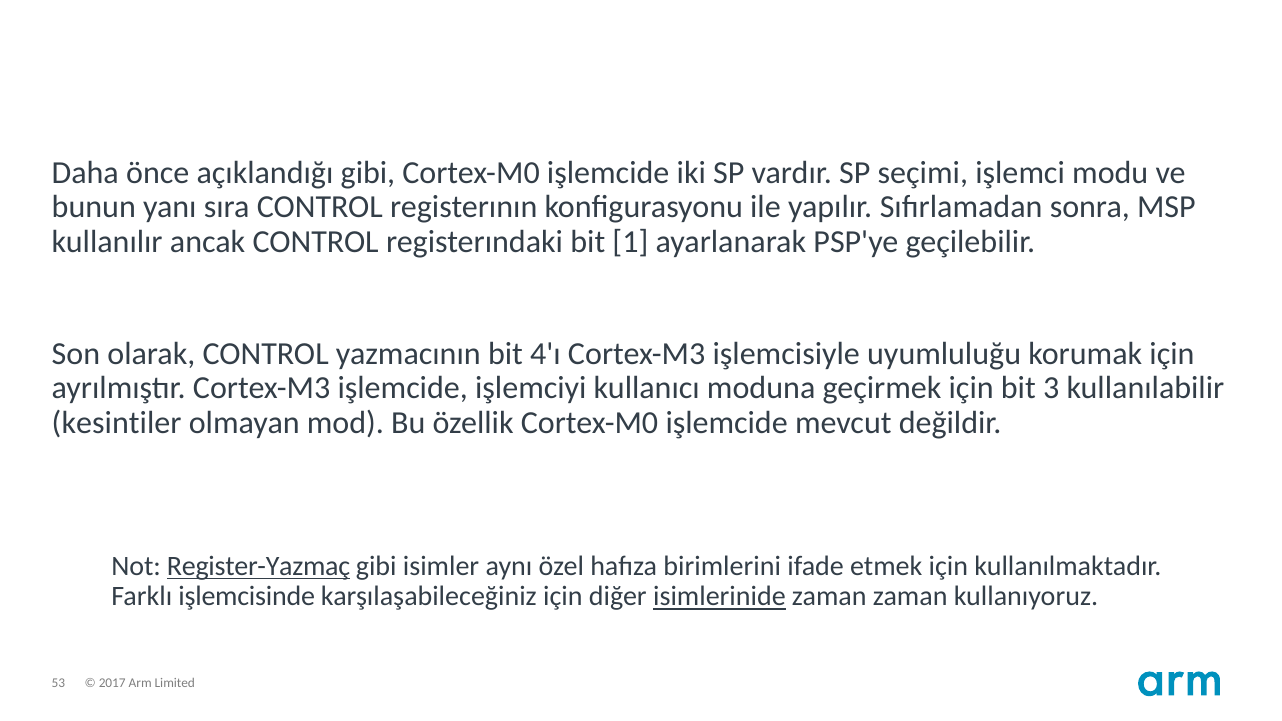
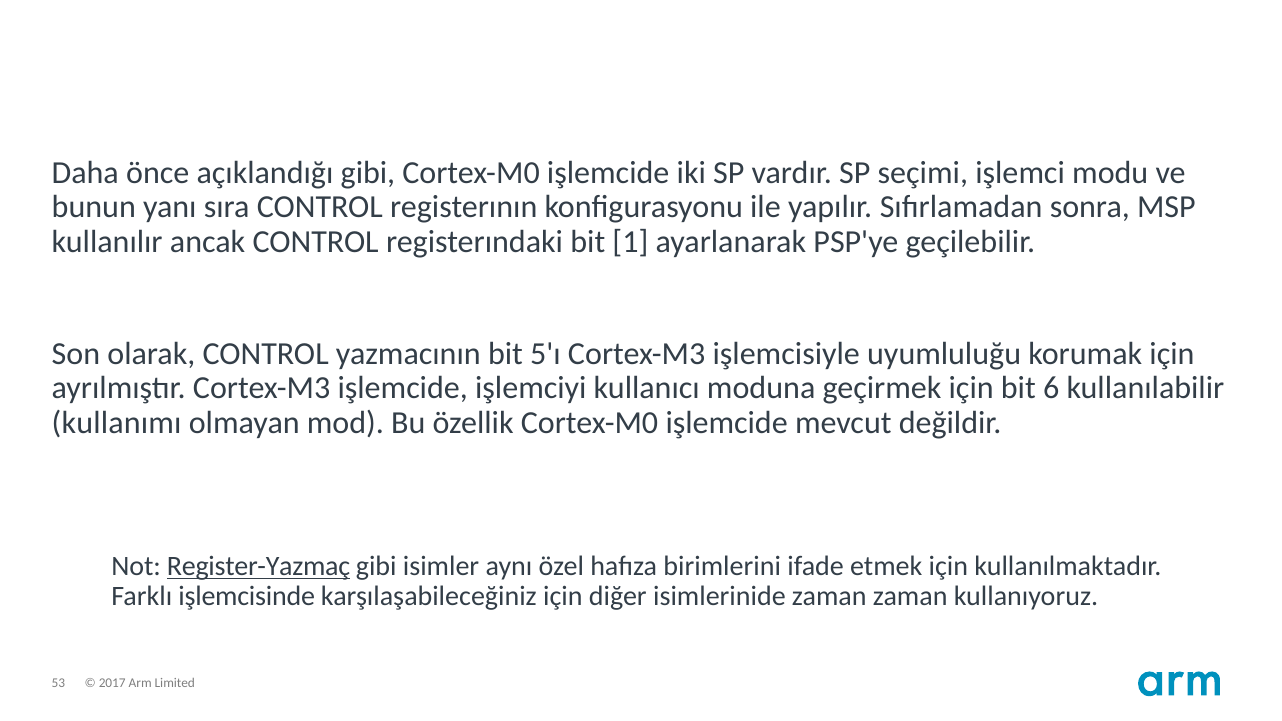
4'ı: 4'ı -> 5'ı (545, 354)
3: 3 -> 6 (1051, 388)
kesintiler: kesintiler -> kullanımı (117, 423)
isimlerinide underline: present -> none (719, 597)
